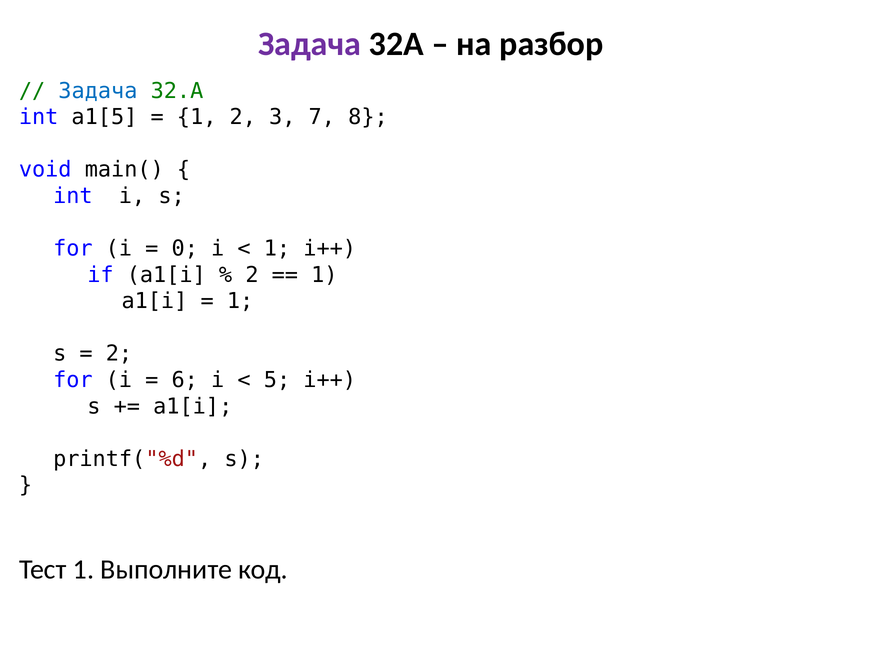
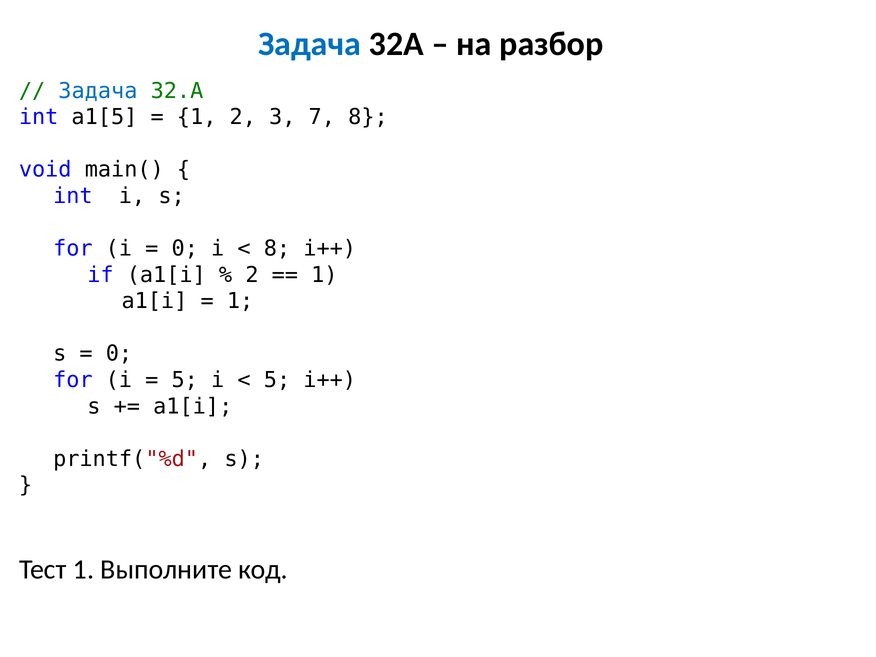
Задача colour: purple -> blue (310, 44)
1: 1 -> 8 (277, 249)
2: 2 -> 0 (119, 354)
6: 6 -> 5 (185, 380)
